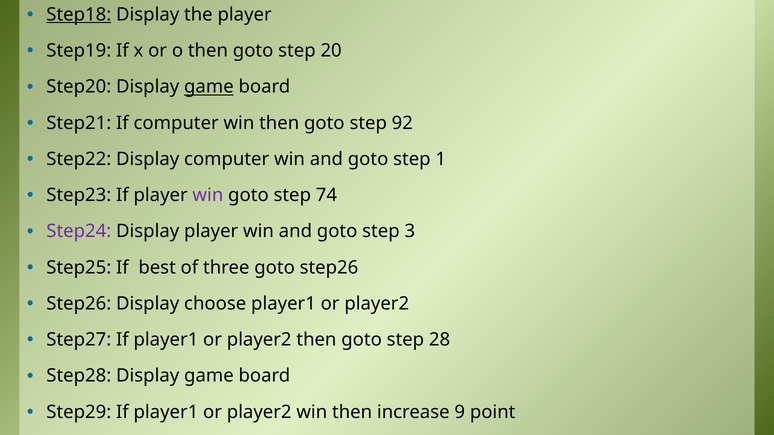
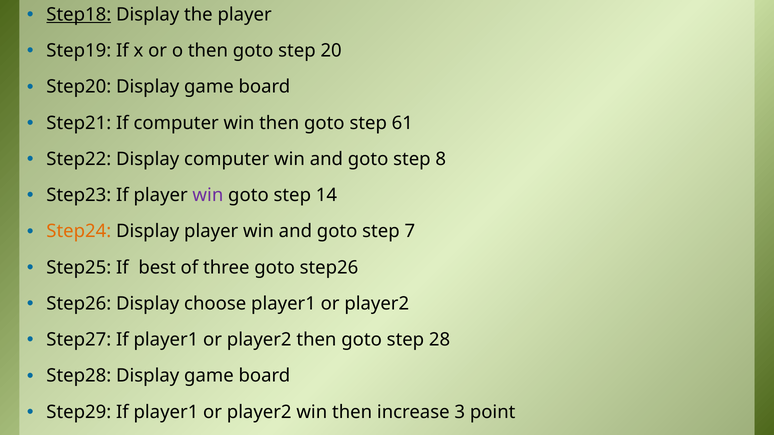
game underline: present -> none (209, 87)
92: 92 -> 61 (402, 123)
1: 1 -> 8 (441, 159)
74: 74 -> 14 (326, 195)
Step24 colour: purple -> orange (79, 232)
3: 3 -> 7 (410, 232)
9: 9 -> 3 (460, 412)
